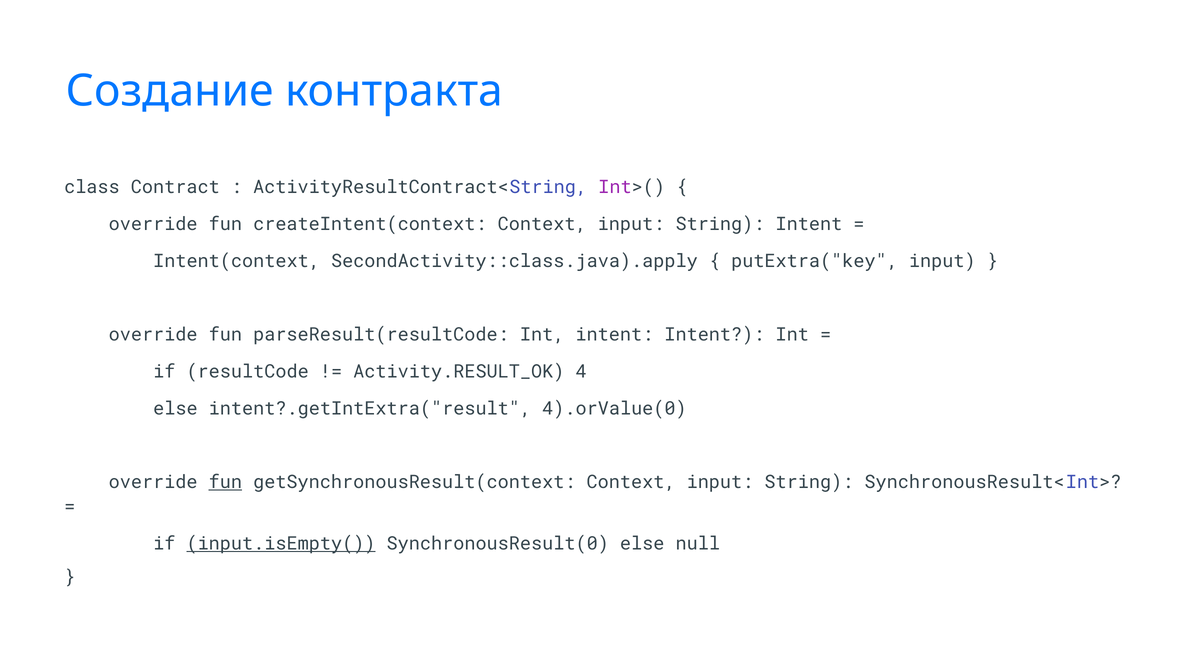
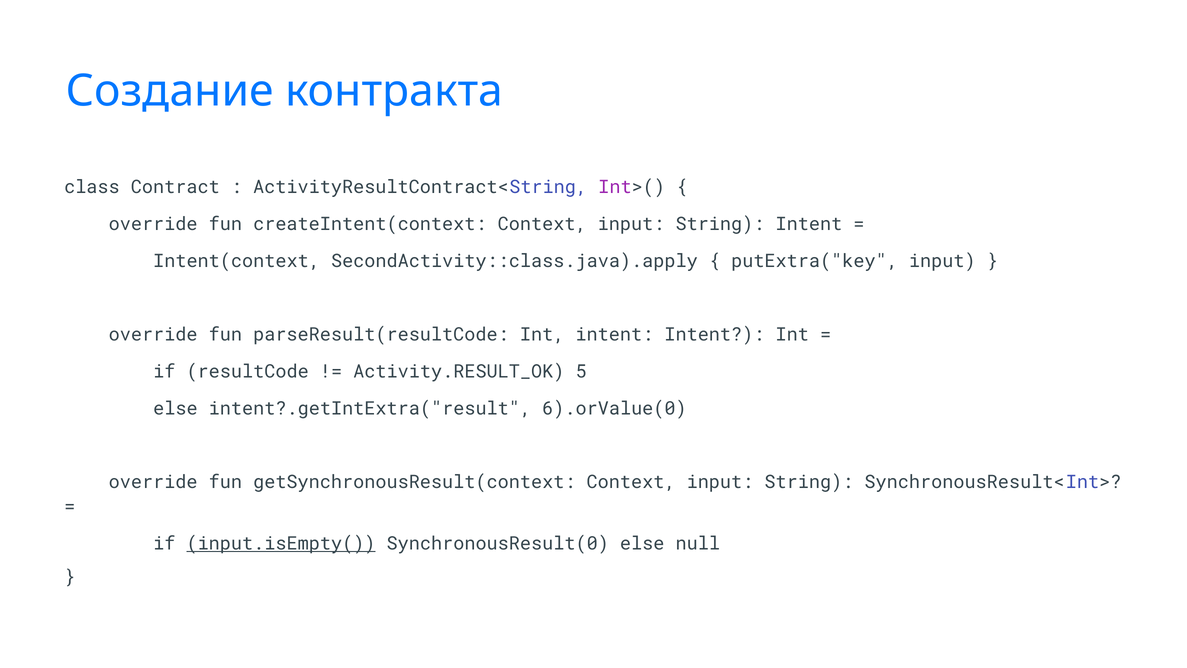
4: 4 -> 5 (581, 371)
4).orValue(0: 4).orValue(0 -> 6).orValue(0 (614, 408)
fun underline: present -> none (225, 482)
